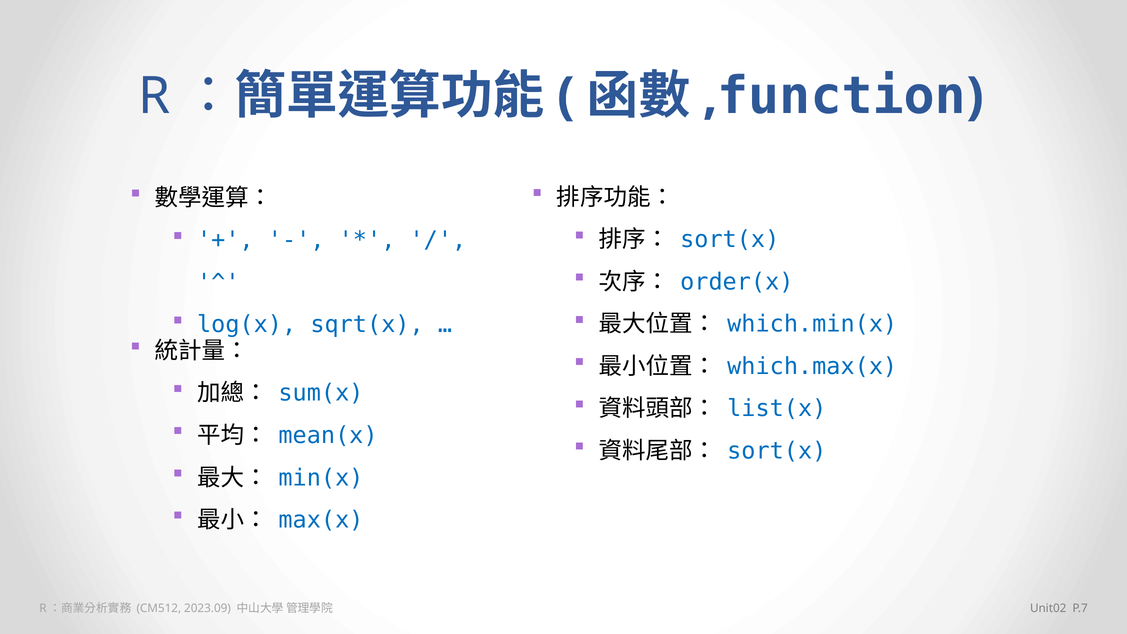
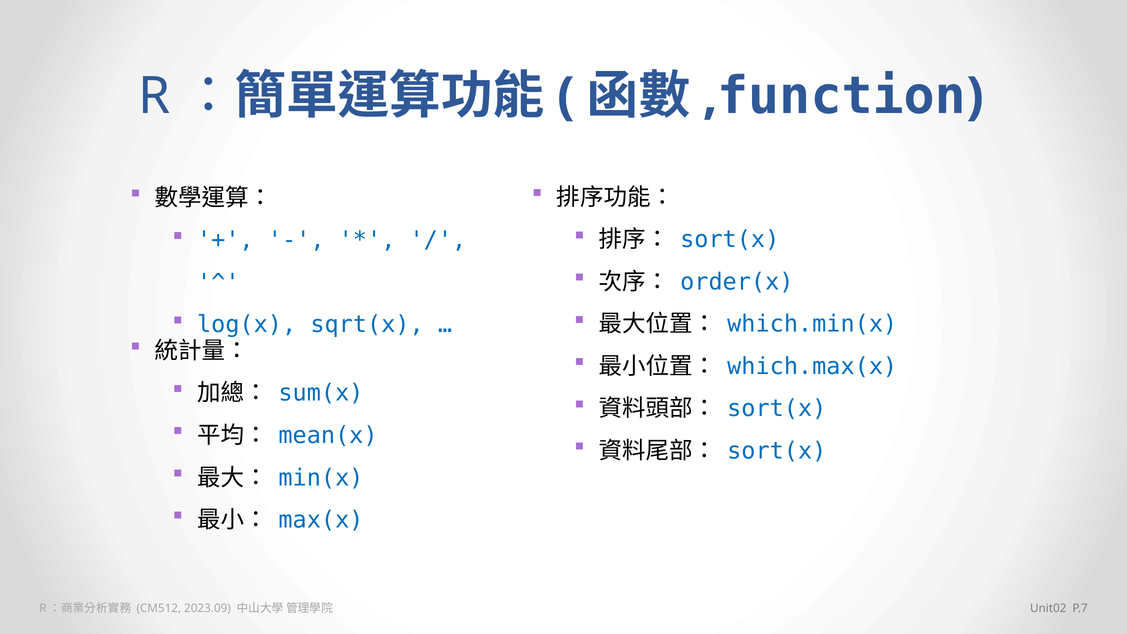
list(x: list(x -> sort(x (777, 409)
